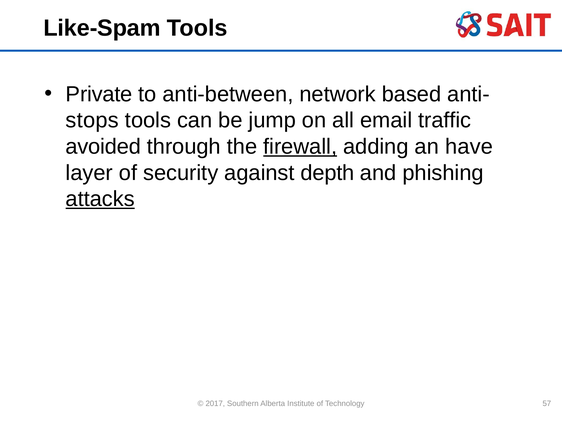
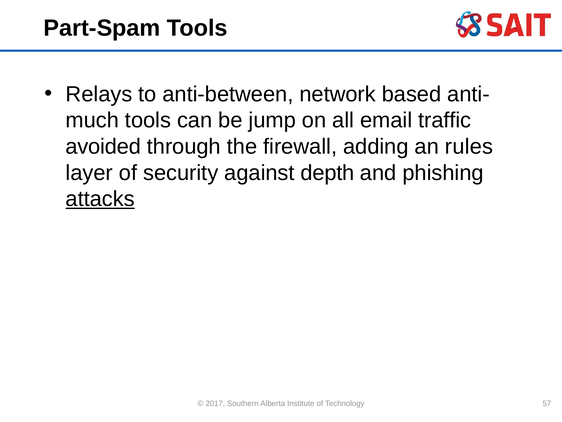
Like-Spam: Like-Spam -> Part-Spam (102, 28)
Private: Private -> Relays (99, 94)
stops: stops -> much (92, 120)
firewall underline: present -> none (300, 146)
have: have -> rules (469, 146)
